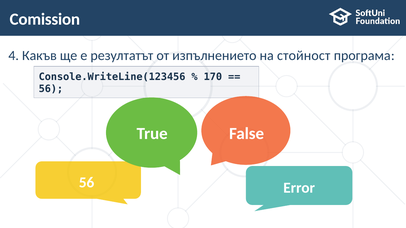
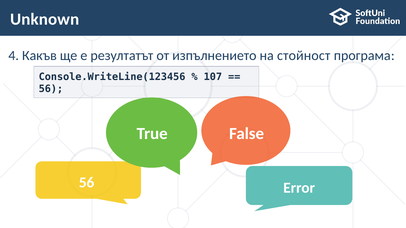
Comission: Comission -> Unknown (45, 19)
170: 170 -> 107 (213, 77)
